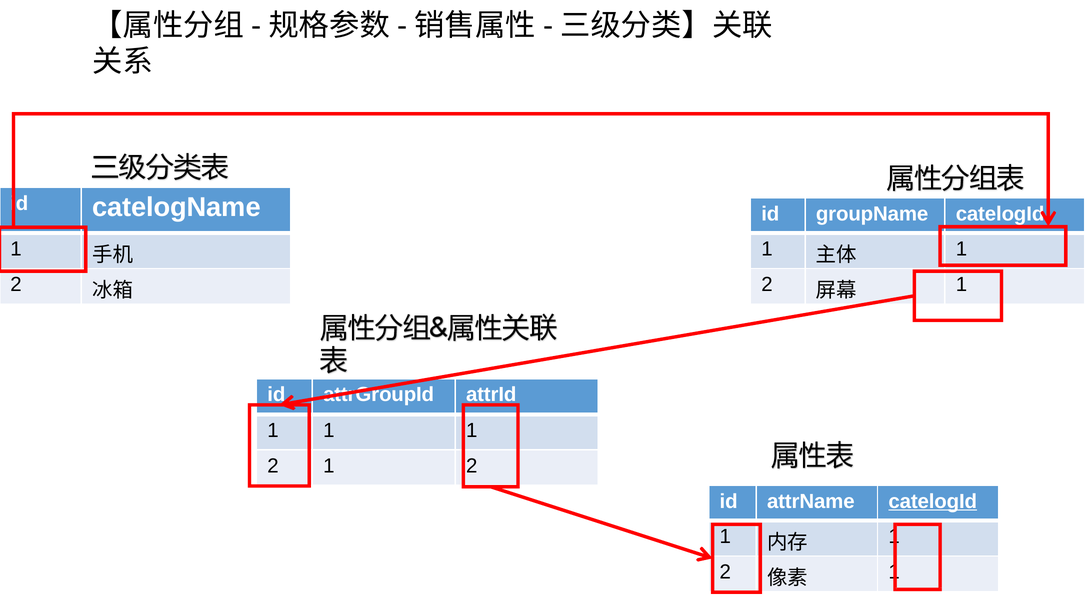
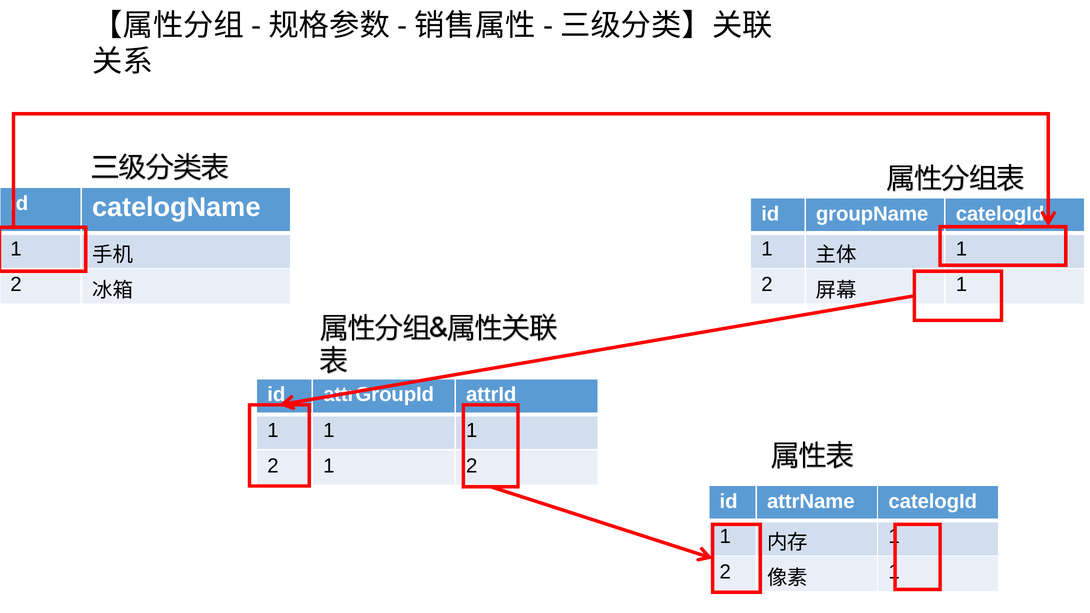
catelogId underline: present -> none (933, 501)
